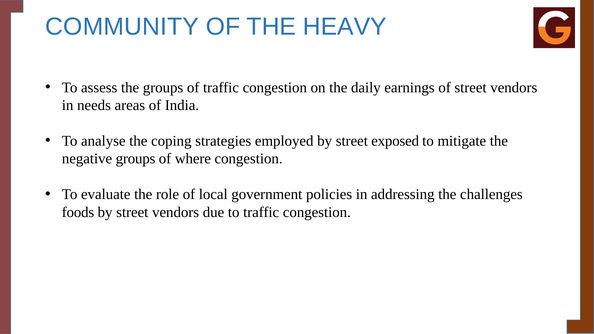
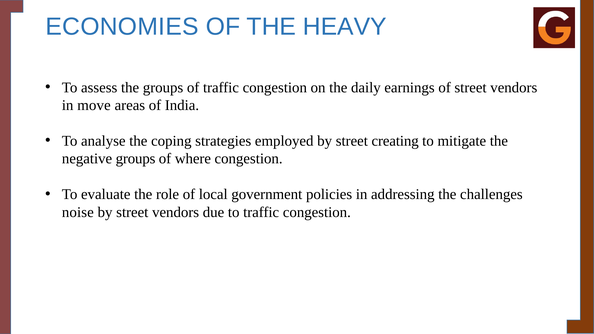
COMMUNITY: COMMUNITY -> ECONOMIES (122, 27)
needs: needs -> move (94, 105)
exposed: exposed -> creating (395, 141)
foods: foods -> noise (78, 212)
